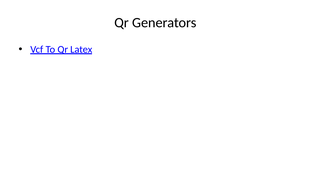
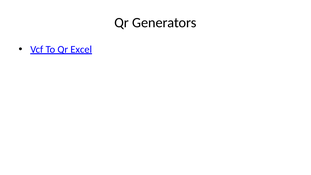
Latex: Latex -> Excel (81, 49)
